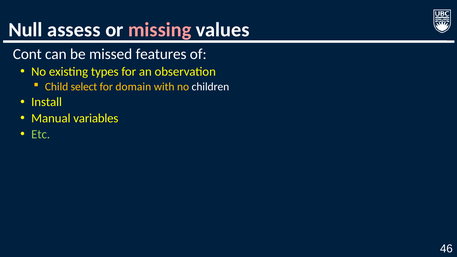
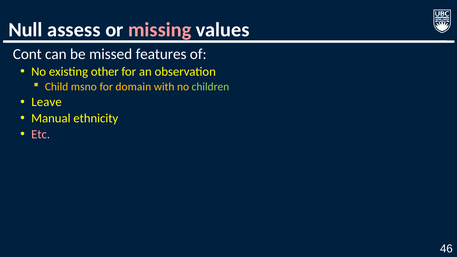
types: types -> other (105, 72)
select: select -> msno (84, 87)
children colour: white -> light green (210, 87)
Install: Install -> Leave (47, 102)
variables: variables -> ethnicity (96, 118)
Etc colour: light green -> pink (41, 134)
